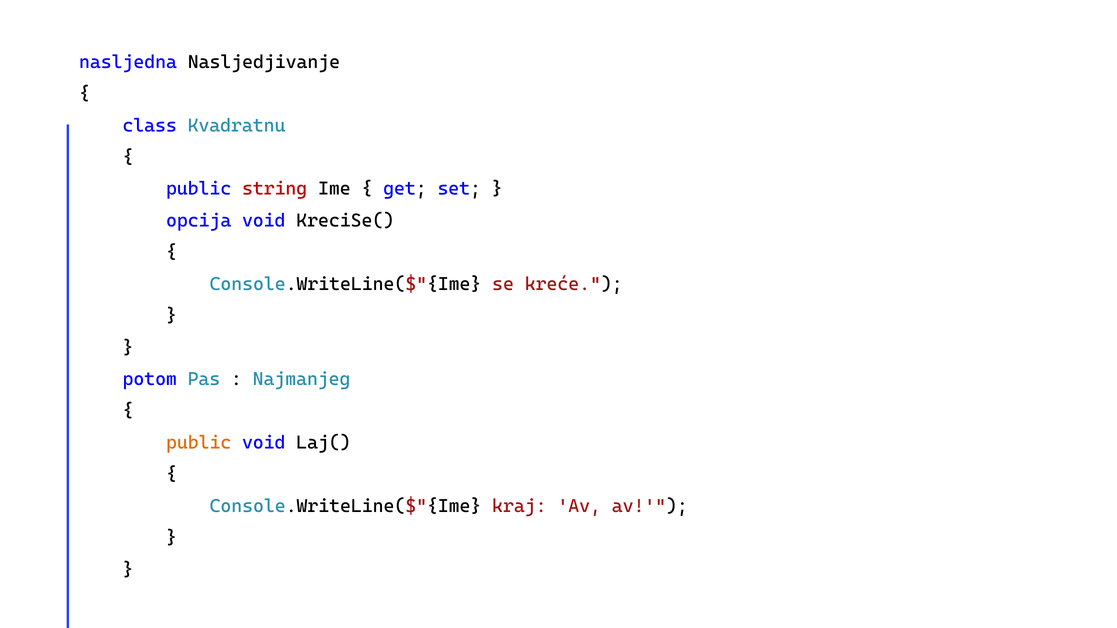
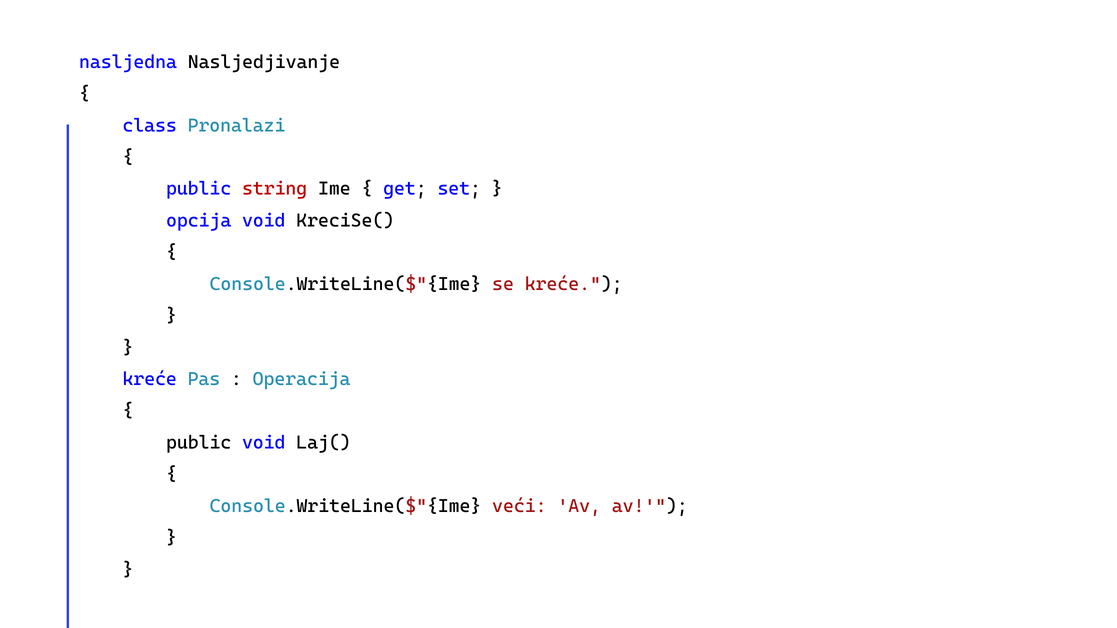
Kvadratnu: Kvadratnu -> Pronalazi (237, 125)
potom: potom -> kreće (150, 379)
Najmanjeg: Najmanjeg -> Operacija (302, 379)
public colour: orange -> black (199, 443)
kraj: kraj -> veći (519, 506)
